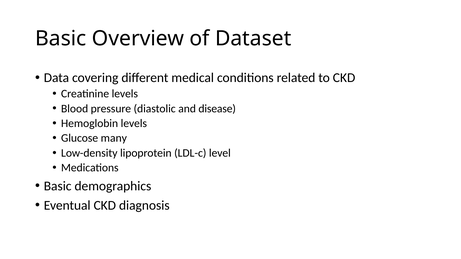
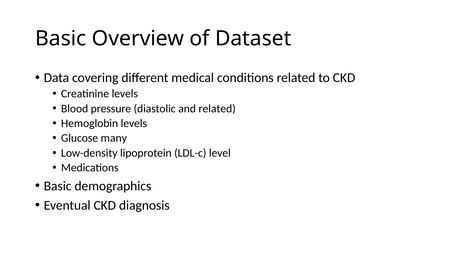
and disease: disease -> related (217, 109)
